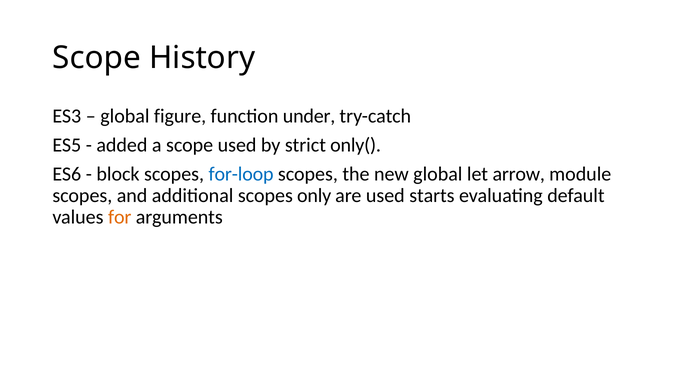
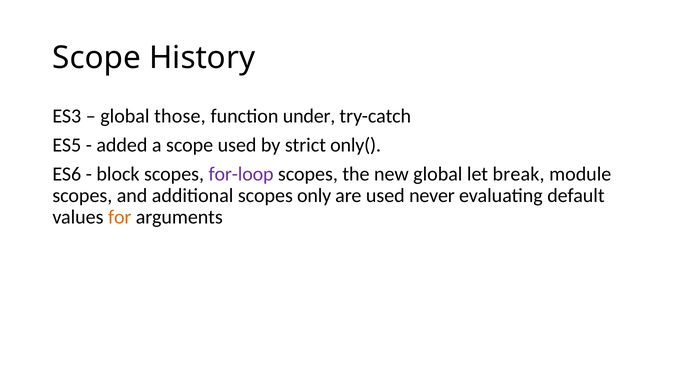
figure: figure -> those (180, 116)
for-loop colour: blue -> purple (241, 174)
arrow: arrow -> break (519, 174)
starts: starts -> never (432, 195)
